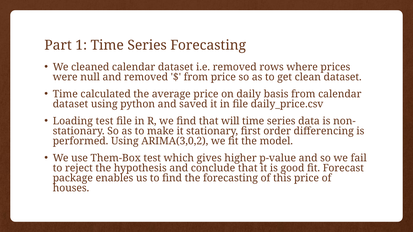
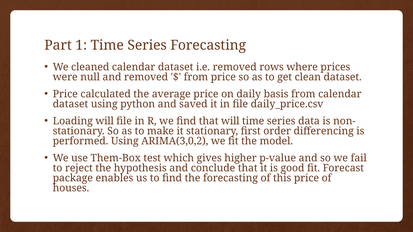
Time: Time -> Price (65, 94)
Loading test: test -> will (105, 121)
